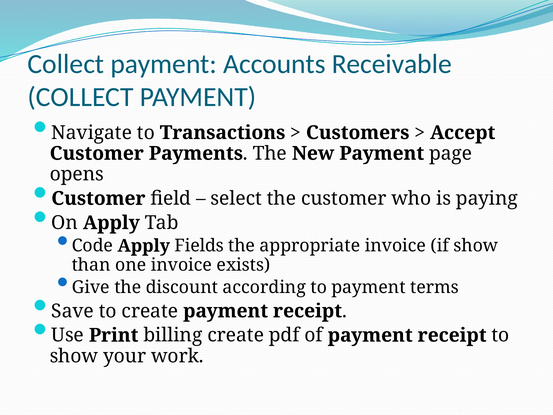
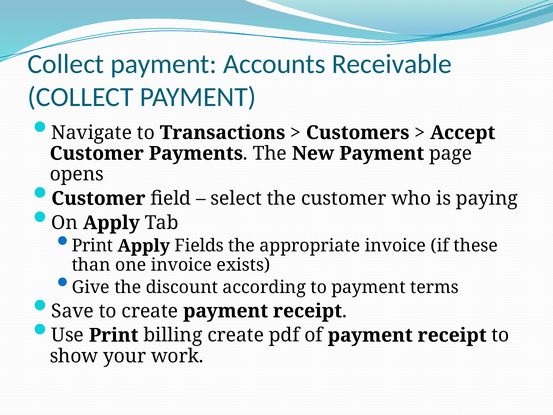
Code: Code -> Print (92, 246)
if show: show -> these (476, 246)
